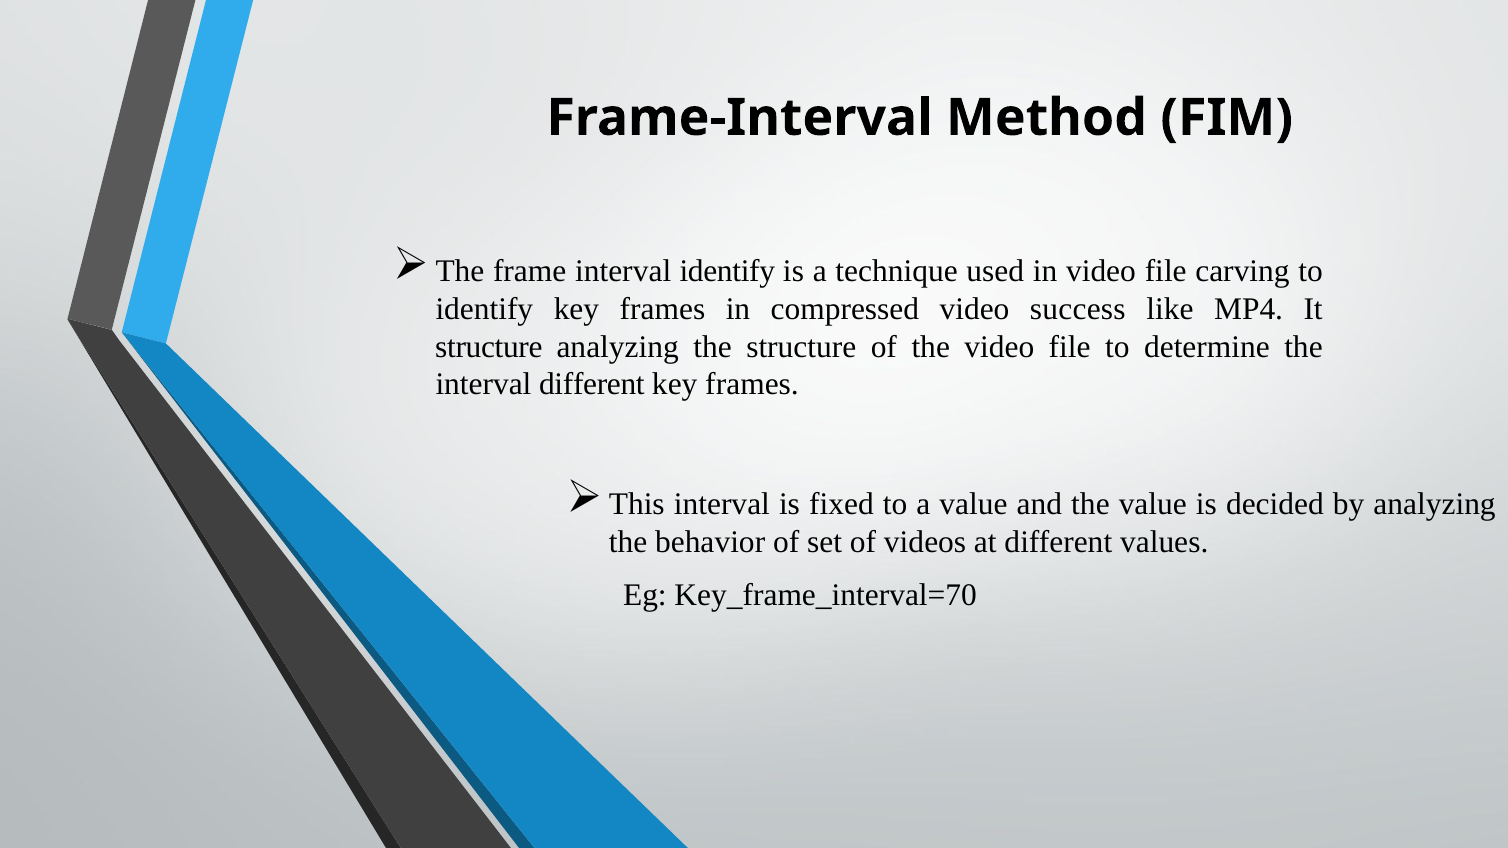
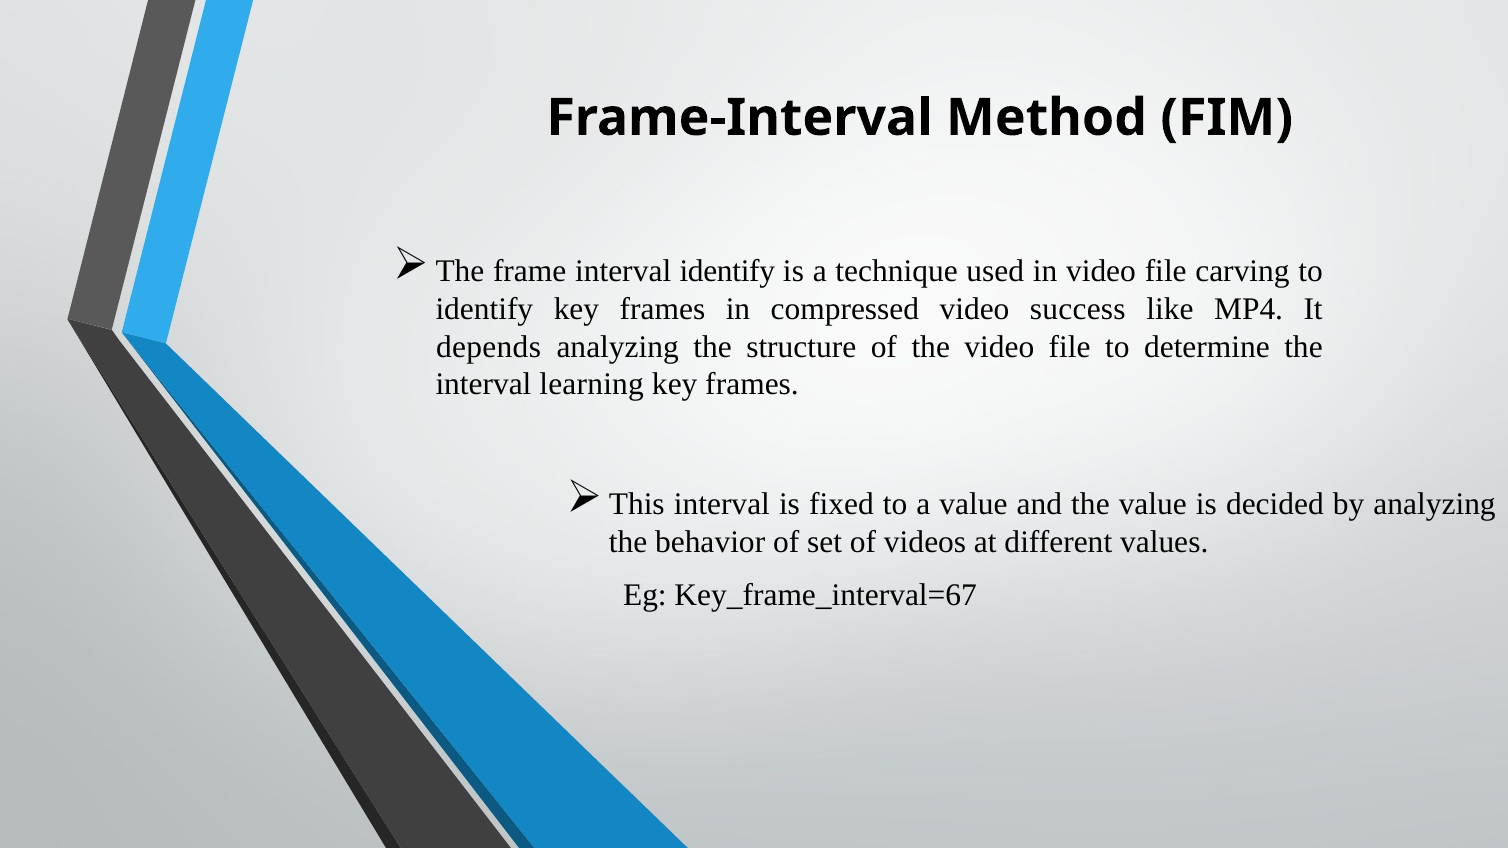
structure: structure -> depends (489, 347)
interval different: different -> learning (592, 385)
Key_frame_interval=70: Key_frame_interval=70 -> Key_frame_interval=67 (826, 596)
